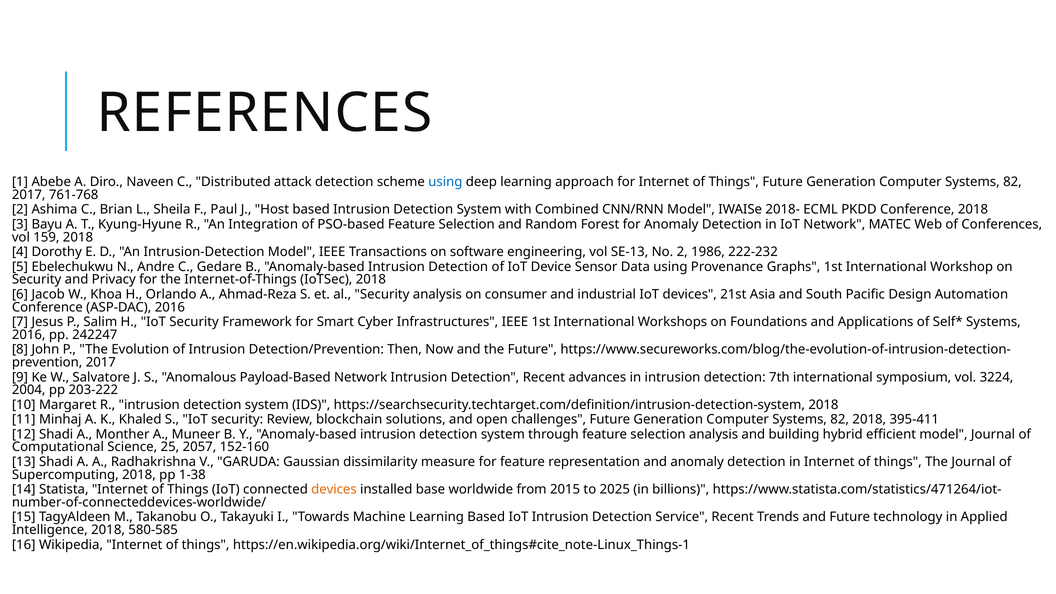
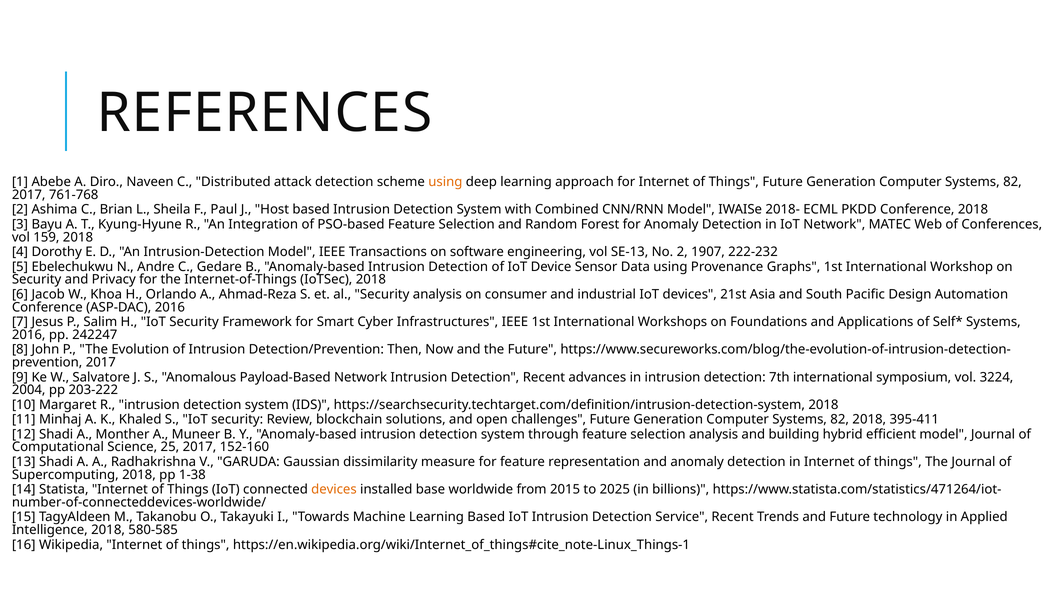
using colour: blue -> orange (445, 182)
1986: 1986 -> 1907 (708, 252)
25 2057: 2057 -> 2017 (199, 447)
